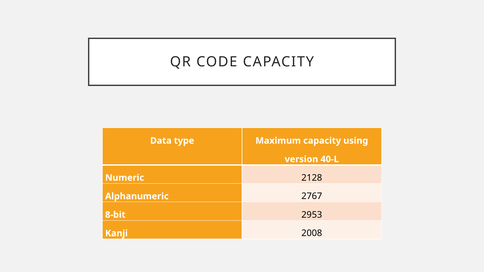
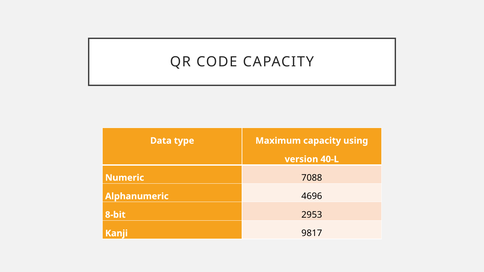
2128: 2128 -> 7088 (312, 178)
2767: 2767 -> 4696 (312, 196)
2008: 2008 -> 9817 (312, 233)
